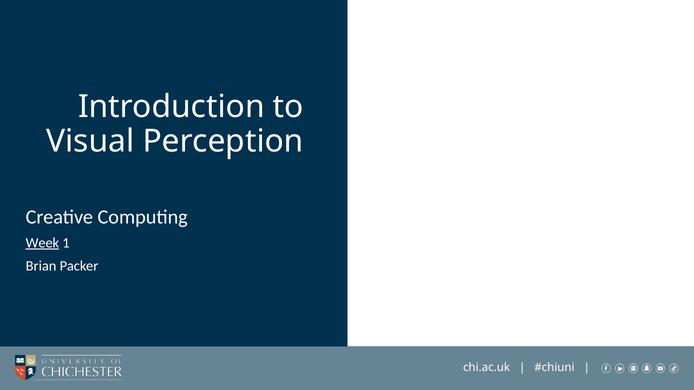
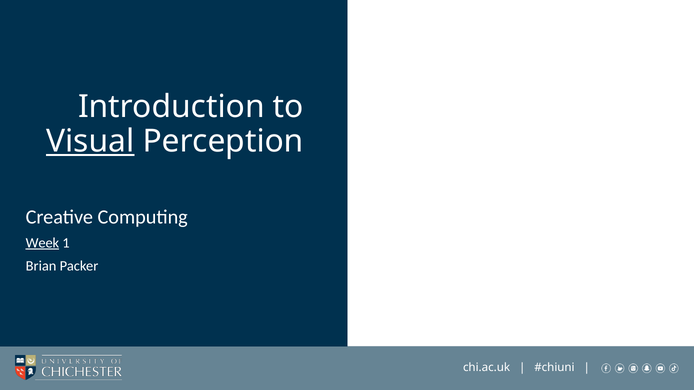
Visual underline: none -> present (90, 141)
